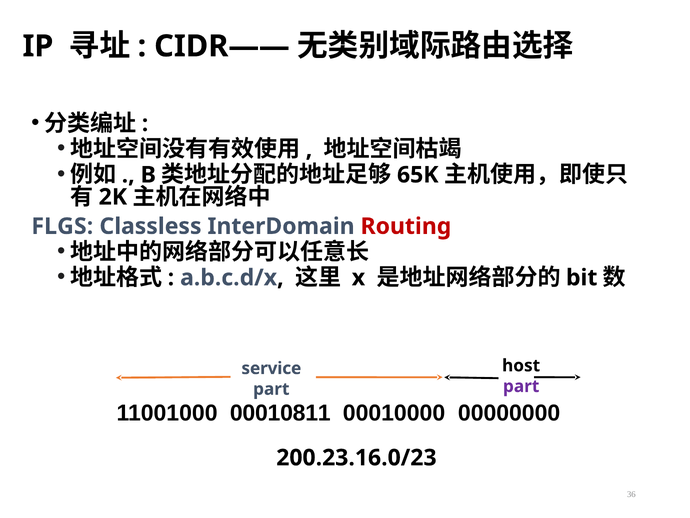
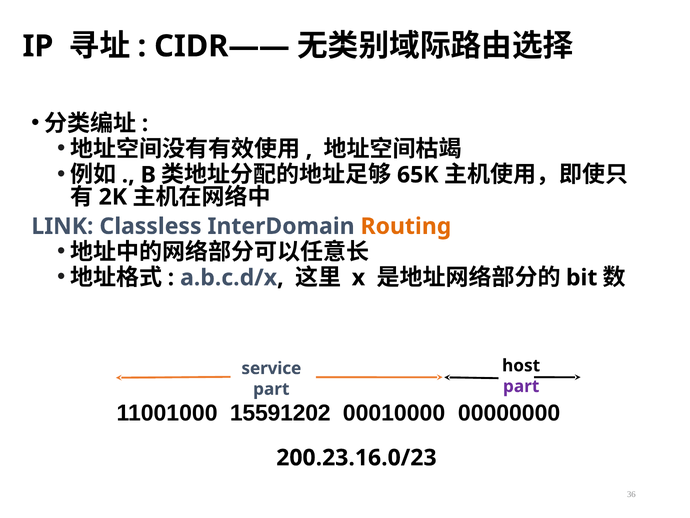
FLGS: FLGS -> LINK (62, 226)
Routing colour: red -> orange (406, 226)
00010811: 00010811 -> 15591202 (280, 413)
